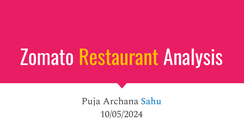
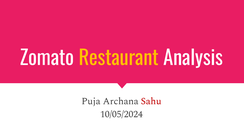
Sahu colour: blue -> red (151, 101)
